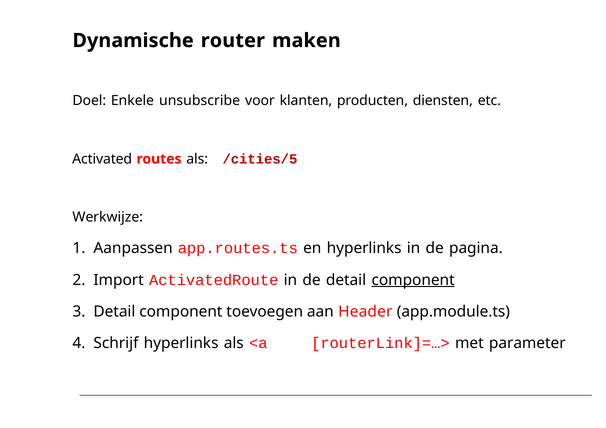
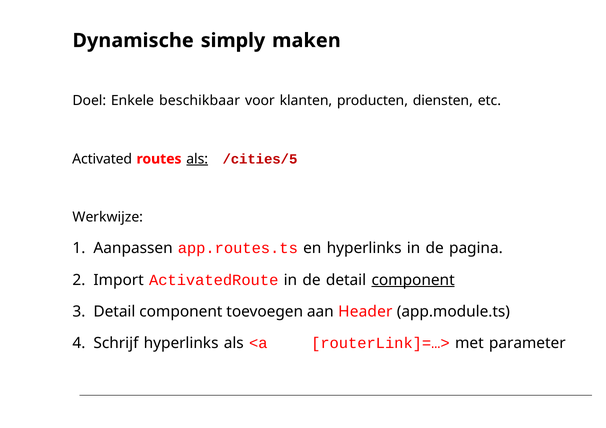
router: router -> simply (233, 41)
unsubscribe: unsubscribe -> beschikbaar (200, 101)
als underline: none -> present (197, 159)
